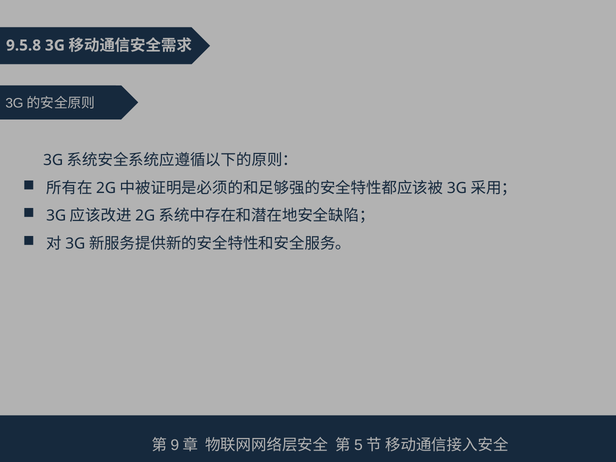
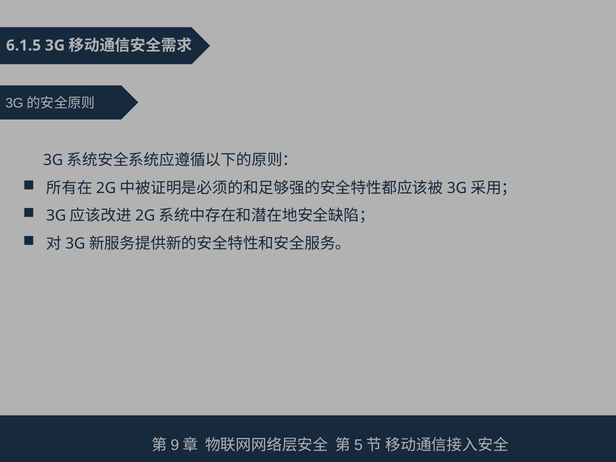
9.5.8: 9.5.8 -> 6.1.5 (24, 45)
